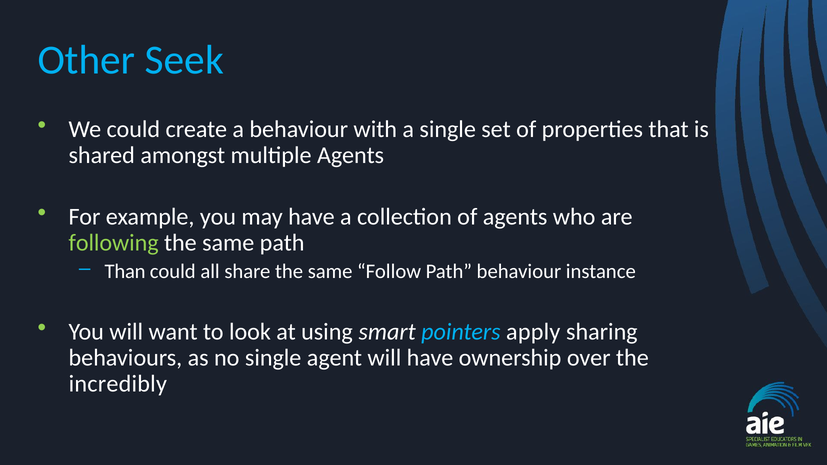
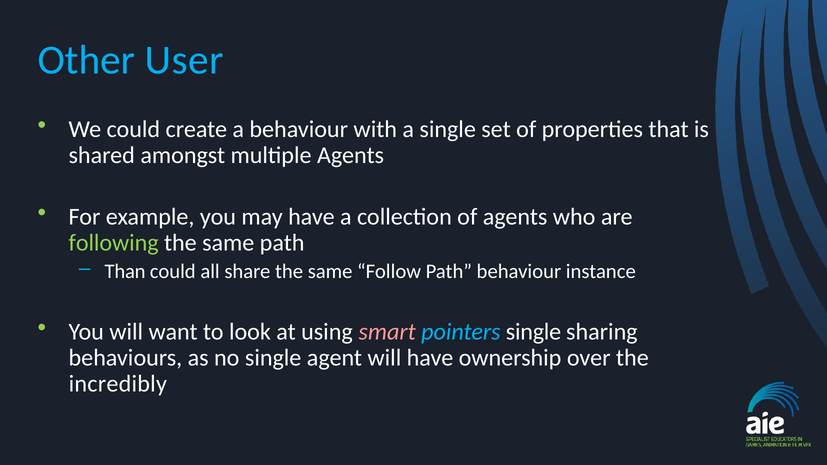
Seek: Seek -> User (184, 60)
smart colour: white -> pink (387, 332)
pointers apply: apply -> single (533, 332)
